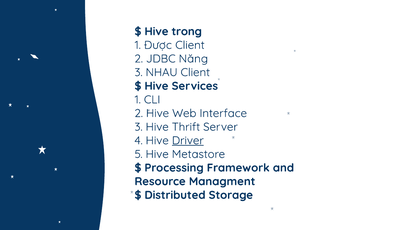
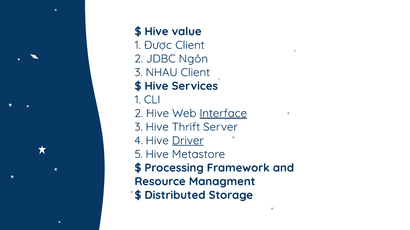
trong: trong -> value (187, 32)
Năng: Năng -> Ngôn (193, 59)
Interface underline: none -> present (223, 114)
